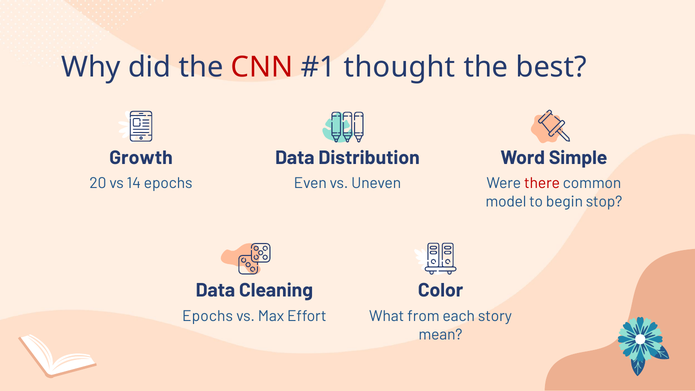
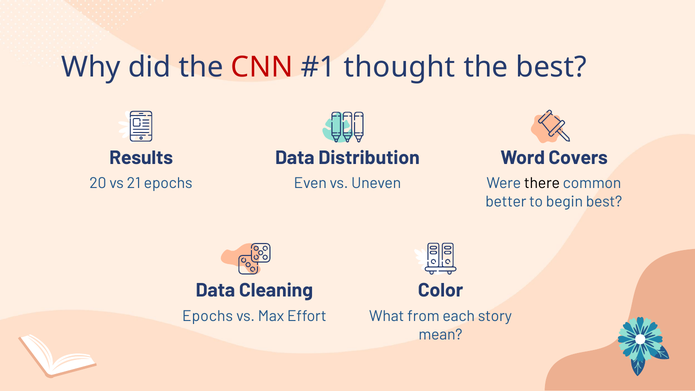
Growth: Growth -> Results (141, 158)
Simple: Simple -> Covers (578, 158)
14: 14 -> 21 (134, 183)
there colour: red -> black (542, 183)
model: model -> better (506, 202)
begin stop: stop -> best (604, 202)
